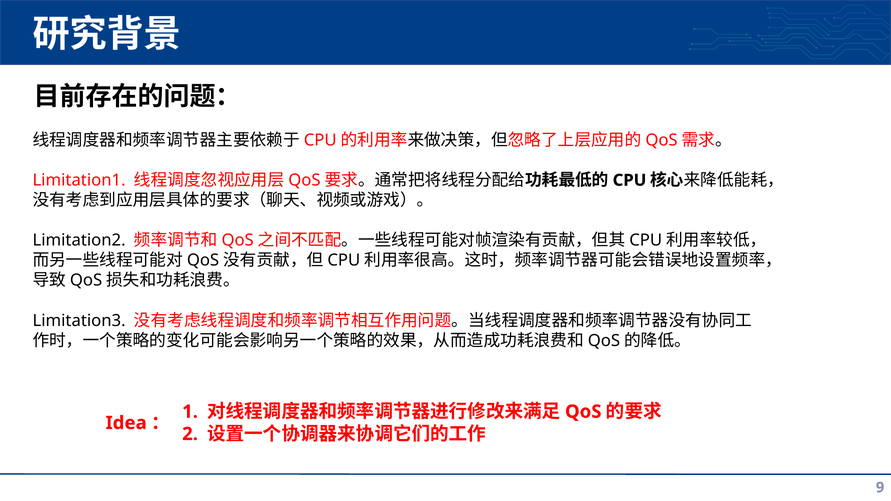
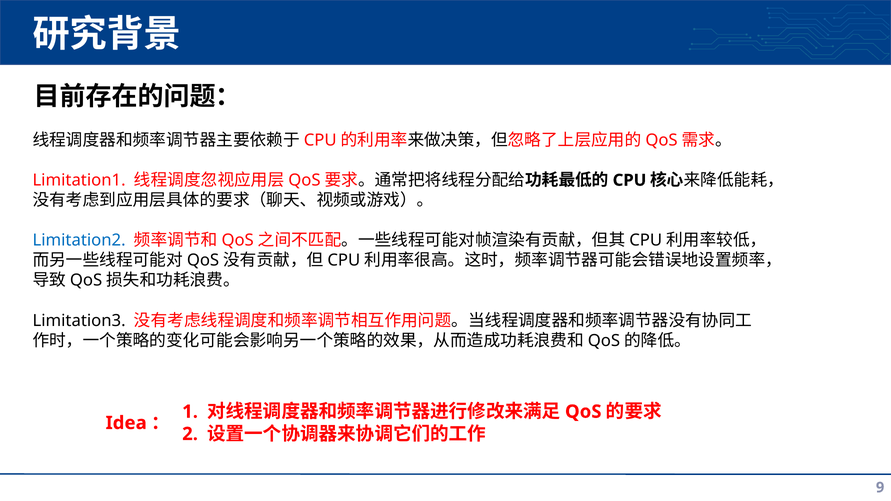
Limitation2 colour: black -> blue (79, 240)
